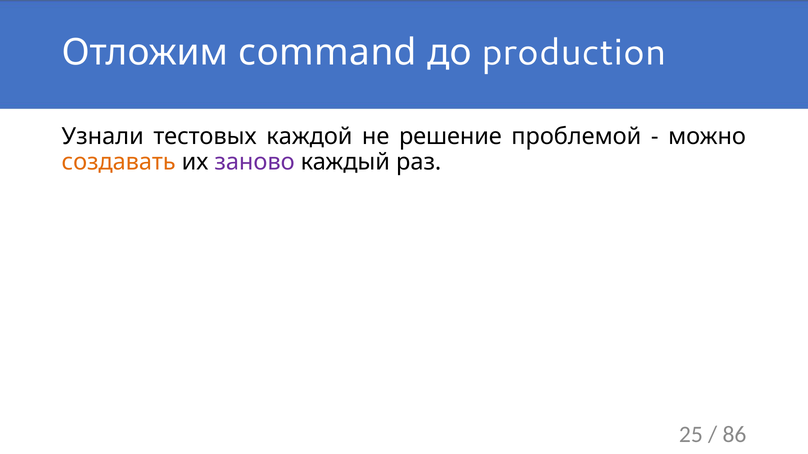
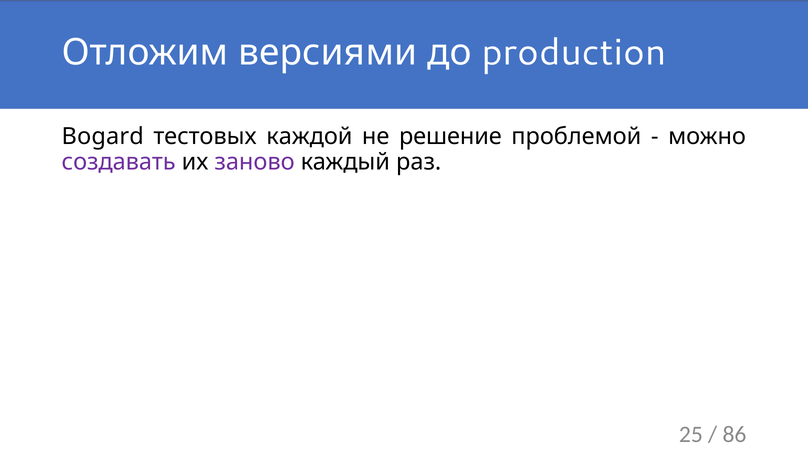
command: command -> версиями (328, 53)
Узнали: Узнали -> Bogard (103, 137)
создавать colour: orange -> purple (119, 162)
